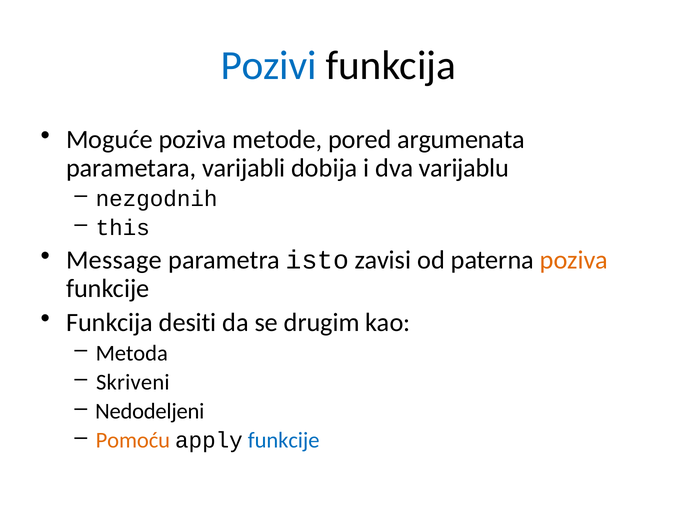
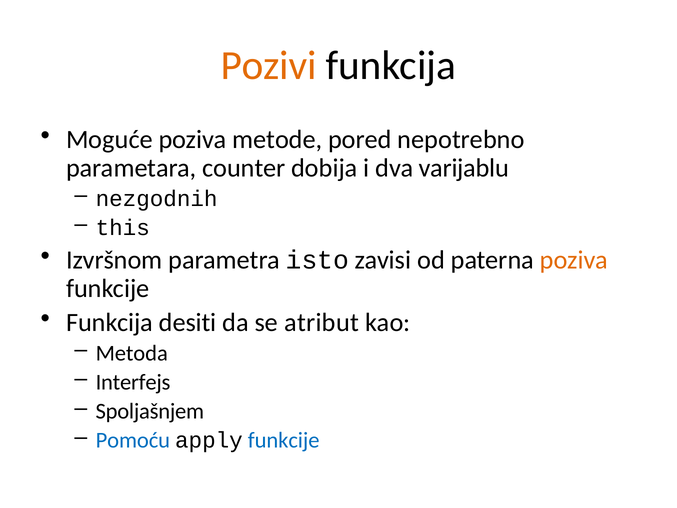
Pozivi colour: blue -> orange (269, 66)
argumenata: argumenata -> nepotrebno (461, 140)
varijabli: varijabli -> counter (244, 168)
Message: Message -> Izvršnom (114, 260)
drugim: drugim -> atribut (322, 322)
Skriveni: Skriveni -> Interfejs (133, 382)
Nedodeljeni: Nedodeljeni -> Spoljašnjem (150, 411)
Pomoću colour: orange -> blue (133, 440)
